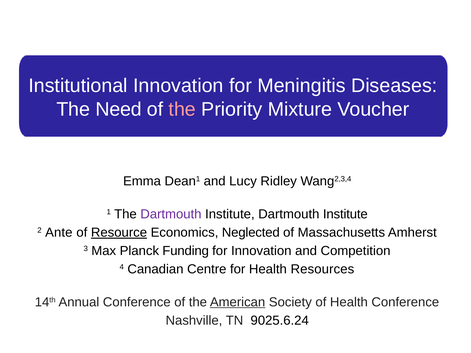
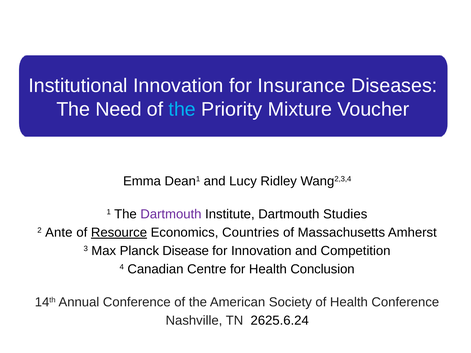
Meningitis: Meningitis -> Insurance (301, 86)
the colour: pink -> light blue (182, 109)
Institute Dartmouth Institute: Institute -> Studies (345, 214)
Neglected: Neglected -> Countries (251, 233)
Funding: Funding -> Disease (186, 251)
Resources: Resources -> Conclusion (323, 269)
American underline: present -> none (238, 302)
9025.6.24: 9025.6.24 -> 2625.6.24 (280, 321)
